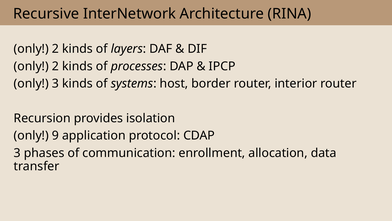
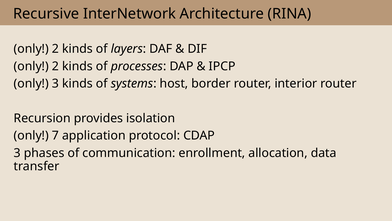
9: 9 -> 7 (55, 135)
